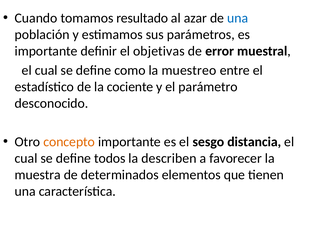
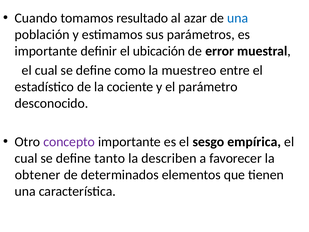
objetivas: objetivas -> ubicación (159, 51)
concepto colour: orange -> purple (69, 142)
distancia: distancia -> empírica (254, 142)
todos: todos -> tanto (110, 158)
muestra: muestra -> obtener (38, 175)
